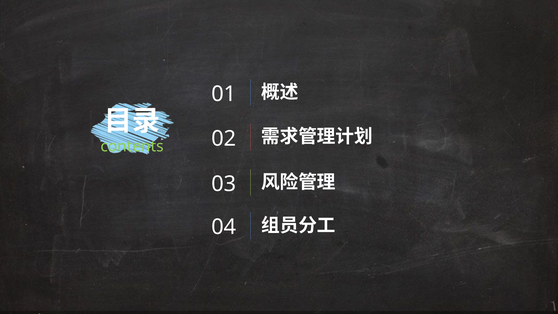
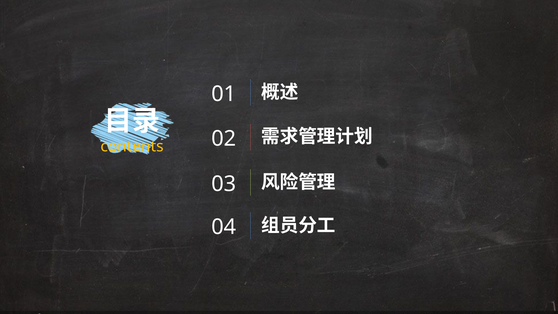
contents colour: light green -> yellow (132, 146)
